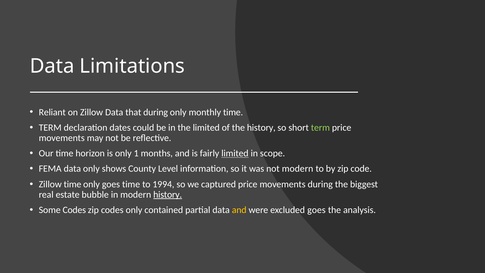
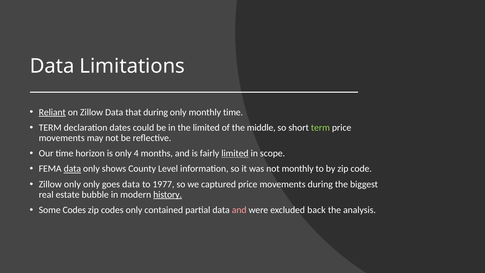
Reliant underline: none -> present (52, 112)
the history: history -> middle (261, 128)
1: 1 -> 4 (136, 153)
data underline: none -> present (72, 169)
not modern: modern -> monthly (298, 169)
Zillow time: time -> only (72, 184)
goes time: time -> data (131, 184)
1994: 1994 -> 1977 (163, 184)
and colour: yellow -> pink (239, 210)
excluded goes: goes -> back (316, 210)
